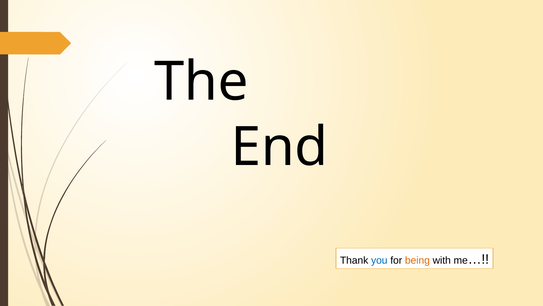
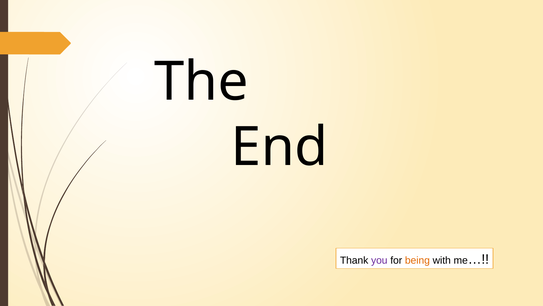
you colour: blue -> purple (379, 260)
